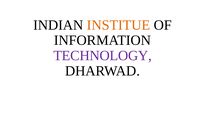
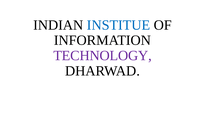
INSTITUE colour: orange -> blue (119, 25)
